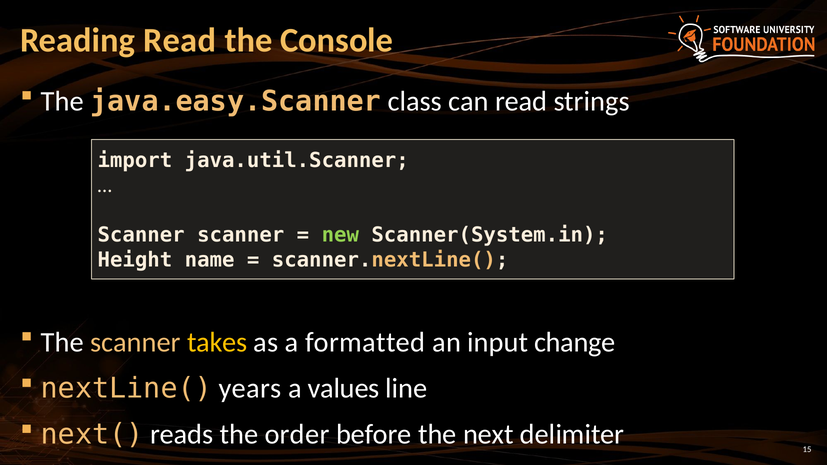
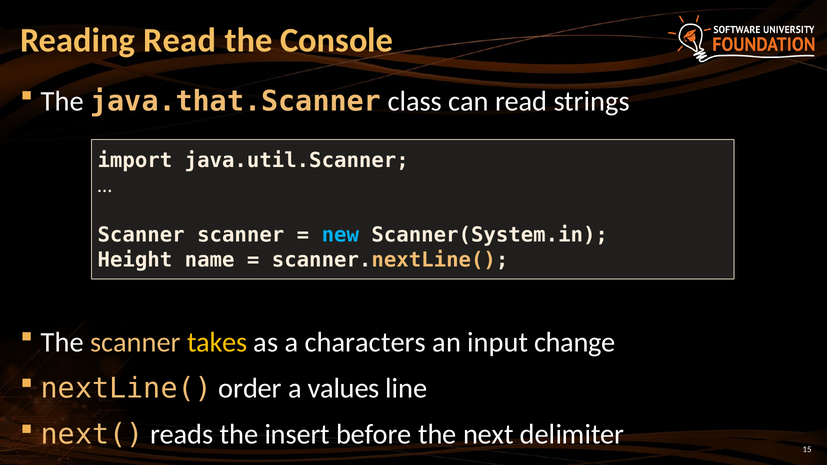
java.easy.Scanner: java.easy.Scanner -> java.that.Scanner (236, 101)
new colour: light green -> light blue (340, 235)
formatted: formatted -> characters (365, 342)
years: years -> order (250, 389)
order: order -> insert (297, 435)
